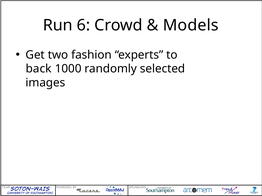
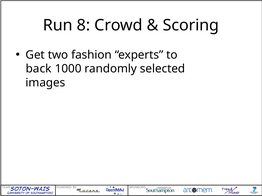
6: 6 -> 8 (84, 25)
Models: Models -> Scoring (191, 25)
